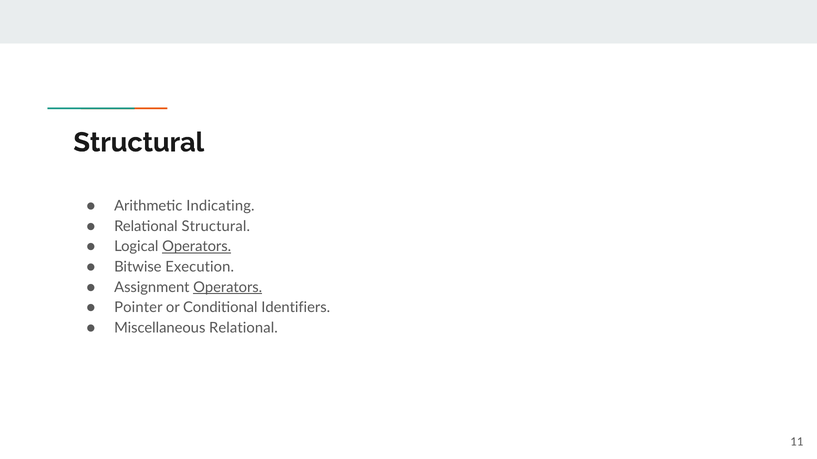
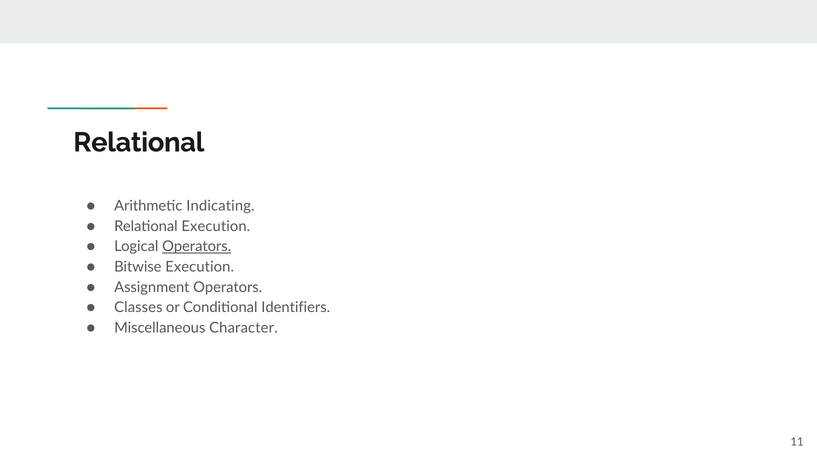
Structural: Structural -> Relational (139, 143)
Relational Structural: Structural -> Execution (216, 227)
Operators underline: present -> none (228, 288)
Pointer: Pointer -> Classes (138, 308)
Miscellaneous Relational: Relational -> Character (243, 328)
